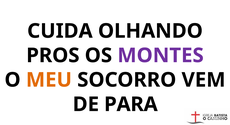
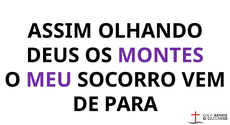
CUIDA: CUIDA -> ASSIM (60, 31)
PROS: PROS -> DEUS (53, 56)
MEU colour: orange -> purple (49, 80)
